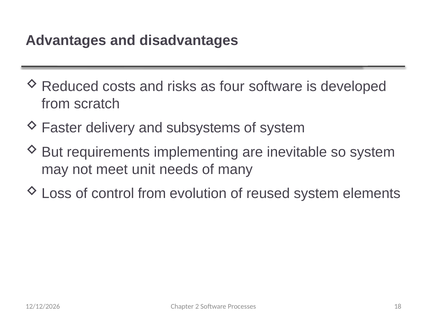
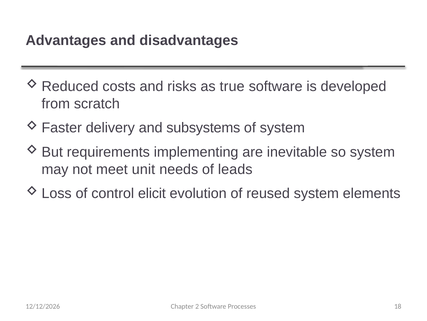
four: four -> true (232, 86)
many: many -> leads (235, 169)
control from: from -> elicit (152, 193)
